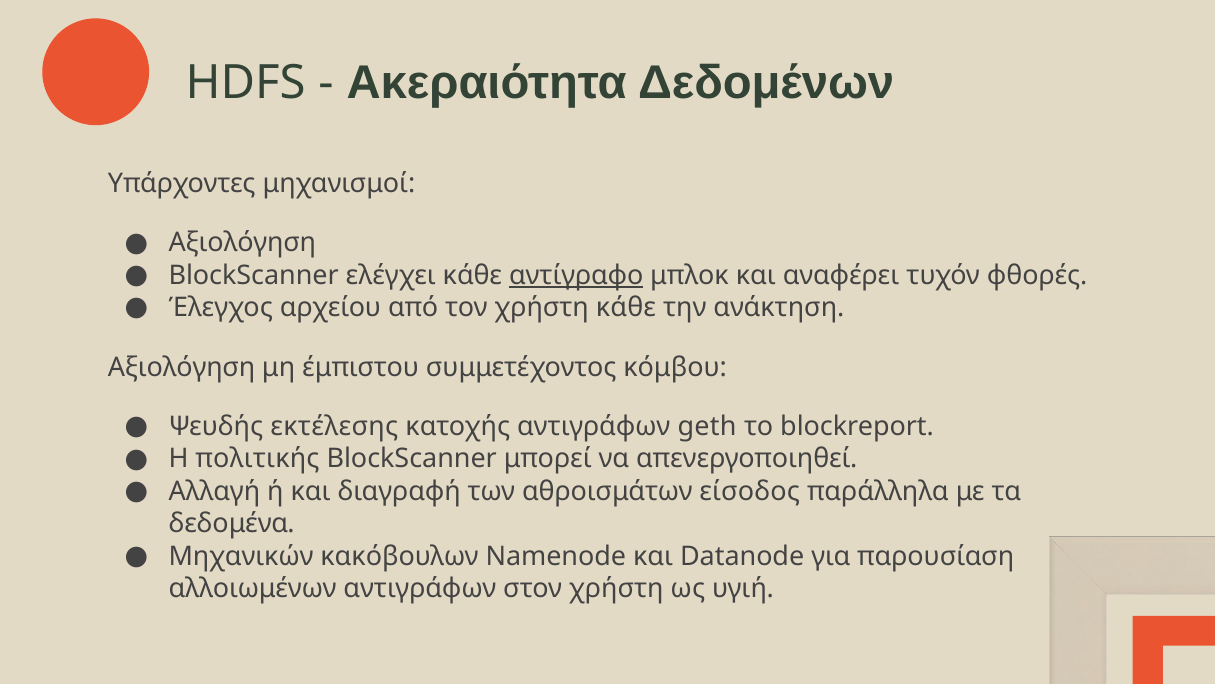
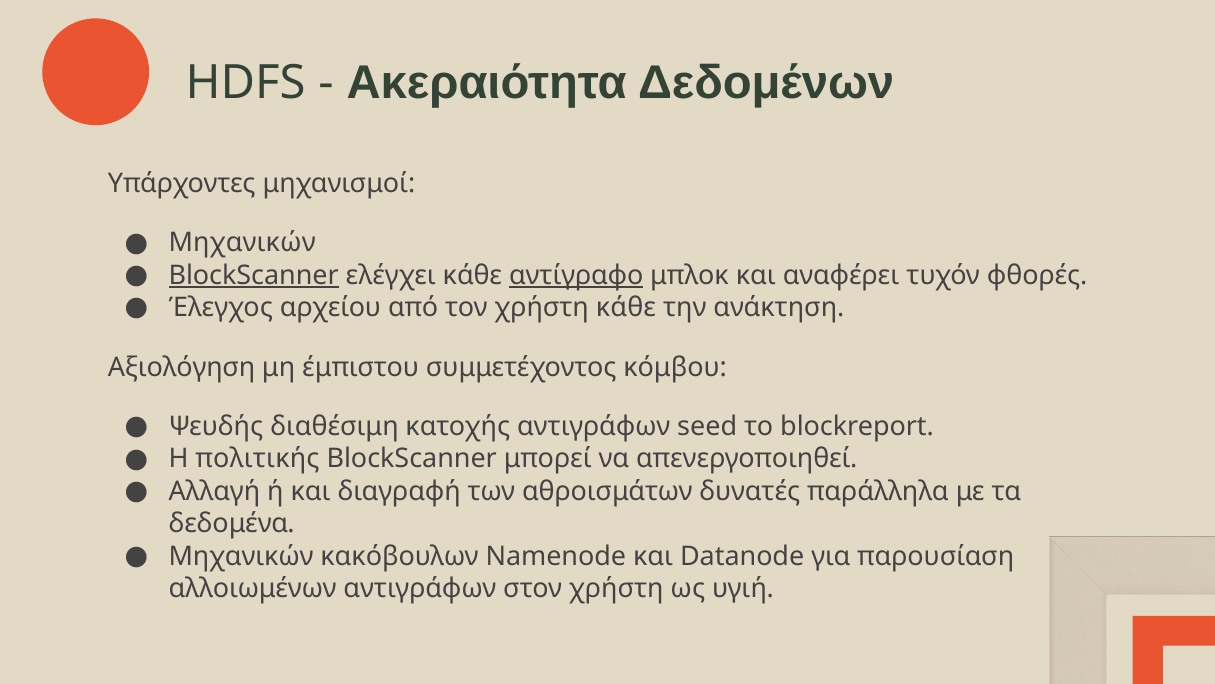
Αξιολόγηση: Αξιολόγηση -> Μηχανικών (242, 243)
BlockScanner underline: none -> present (254, 275)
εκτέλεσης: εκτέλεσης -> διαθέσιμη (334, 426)
geth: geth -> seed (707, 426)
είσοδος: είσοδος -> δυνατές (750, 491)
